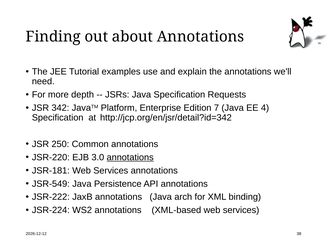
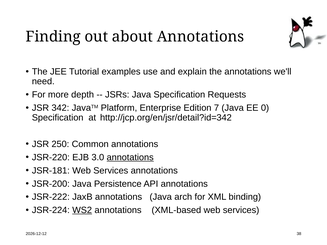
4: 4 -> 0 (265, 108)
JSR-549: JSR-549 -> JSR-200 (51, 184)
WS2 underline: none -> present (82, 210)
